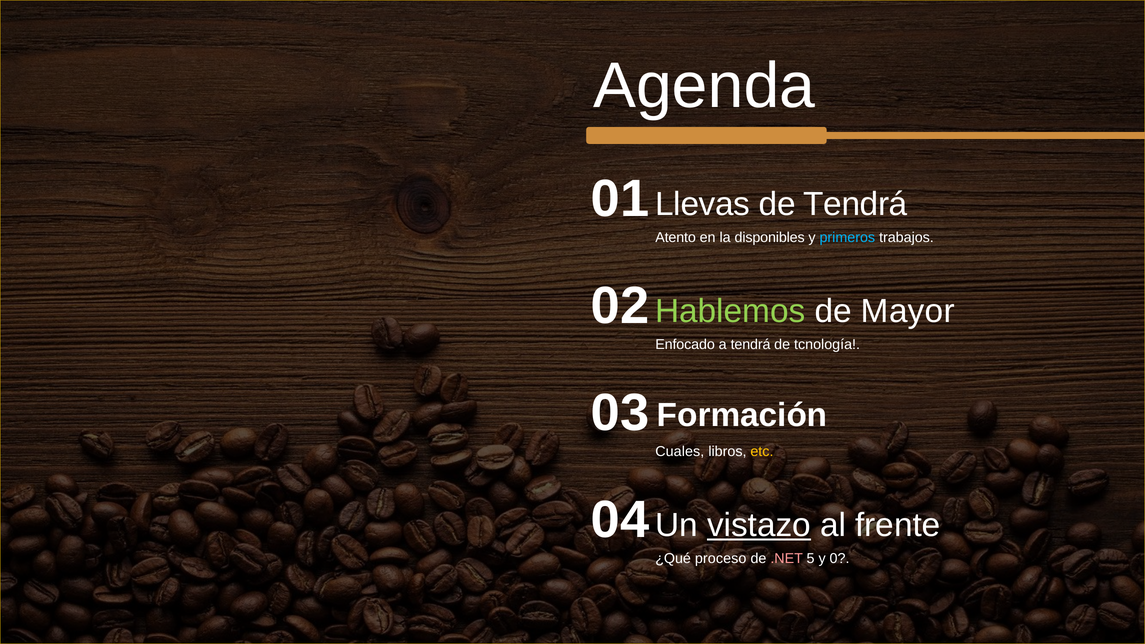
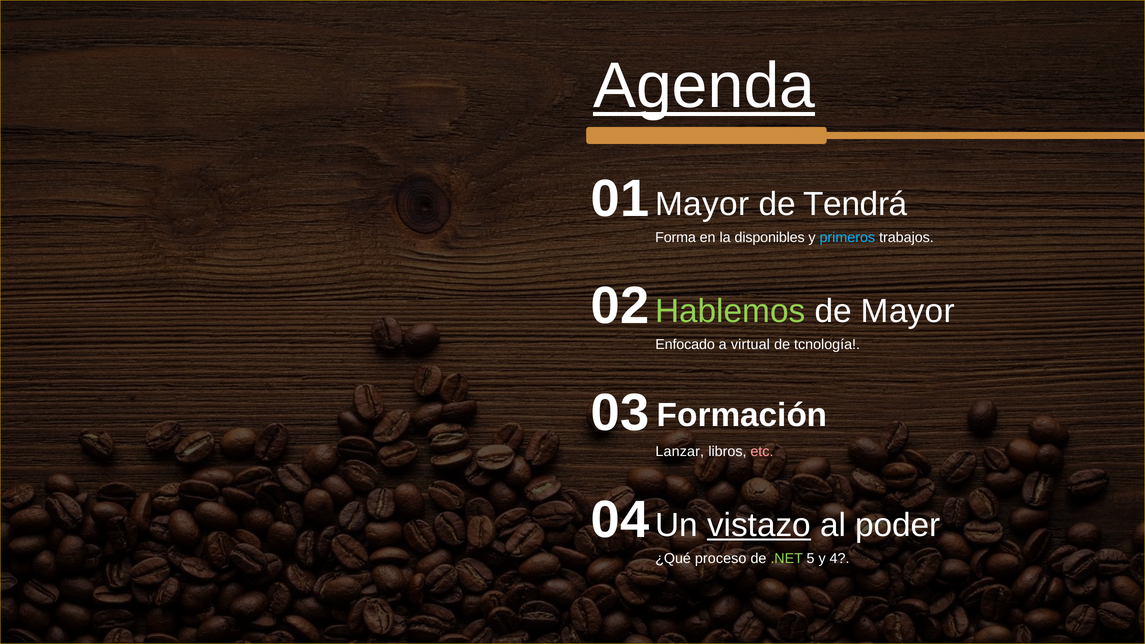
Agenda underline: none -> present (704, 86)
Llevas: Llevas -> Mayor (702, 204)
Atento: Atento -> Forma (676, 237)
a tendrá: tendrá -> virtual (750, 344)
Cuales: Cuales -> Lanzar (680, 451)
etc colour: yellow -> pink (762, 451)
frente: frente -> poder (898, 525)
.NET colour: pink -> light green (787, 558)
0: 0 -> 4 (840, 558)
